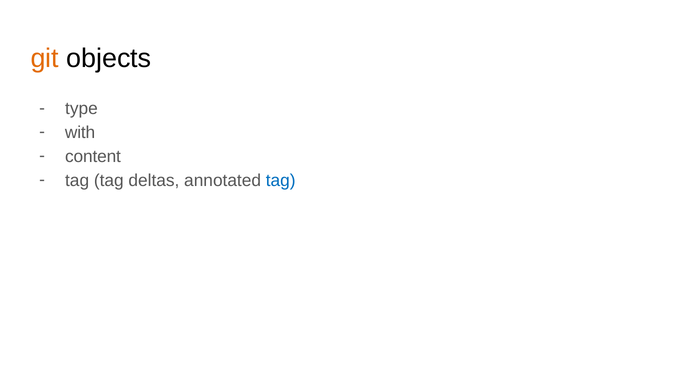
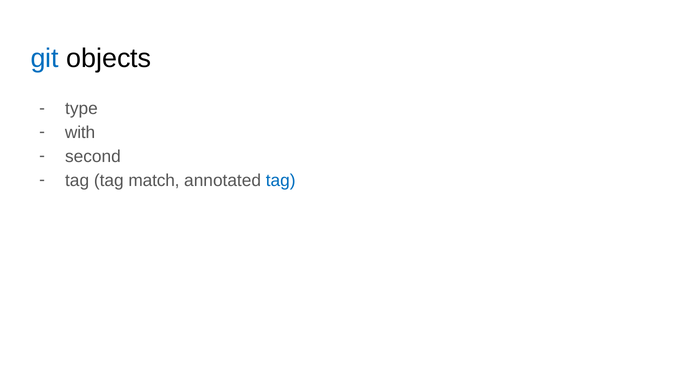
git colour: orange -> blue (45, 59)
content: content -> second (93, 157)
deltas: deltas -> match (154, 180)
